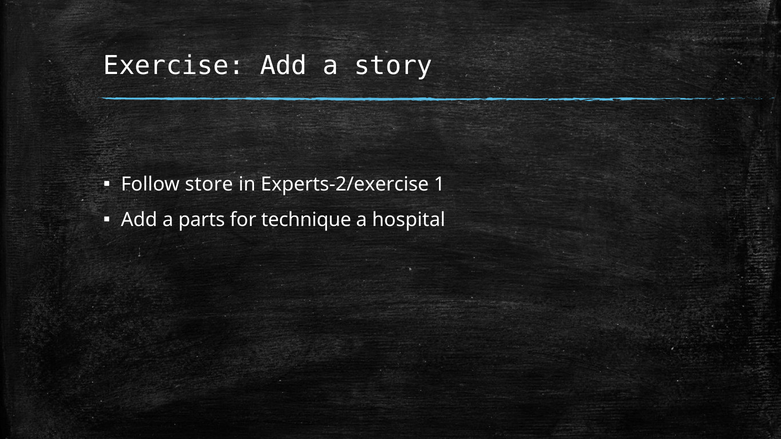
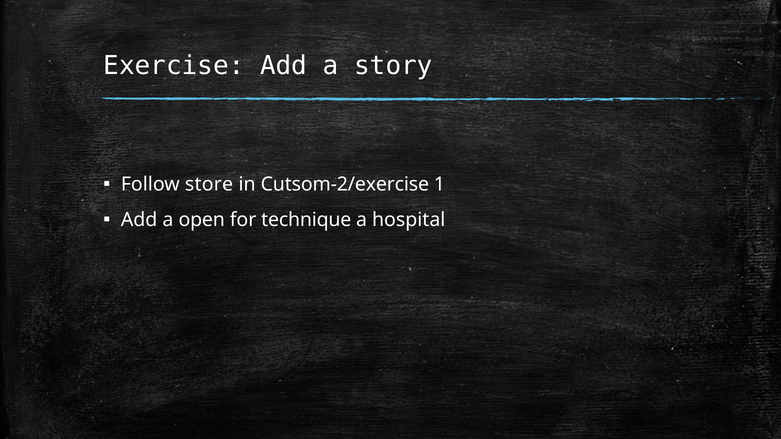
Experts-2/exercise: Experts-2/exercise -> Cutsom-2/exercise (345, 184)
parts: parts -> open (202, 220)
